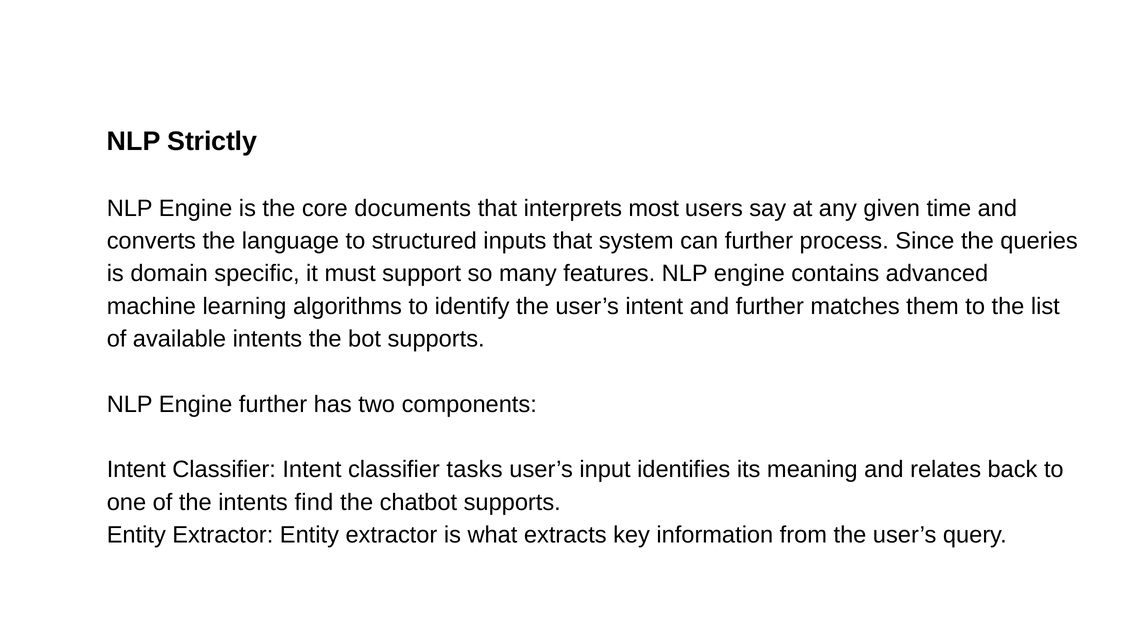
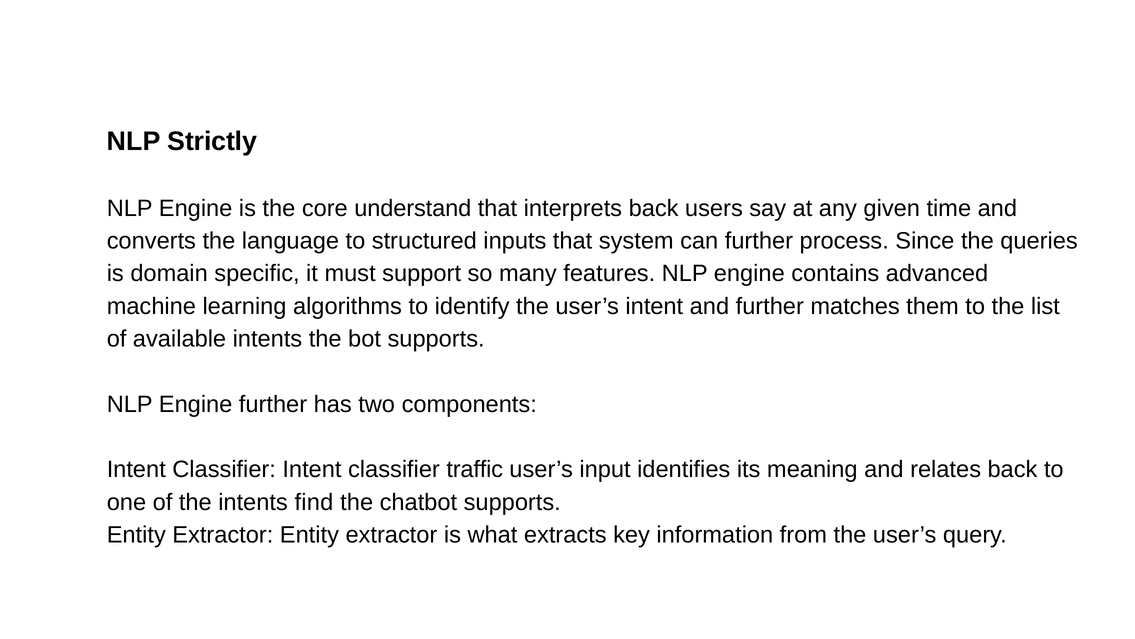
documents: documents -> understand (413, 208)
interprets most: most -> back (654, 208)
tasks: tasks -> traffic (475, 469)
